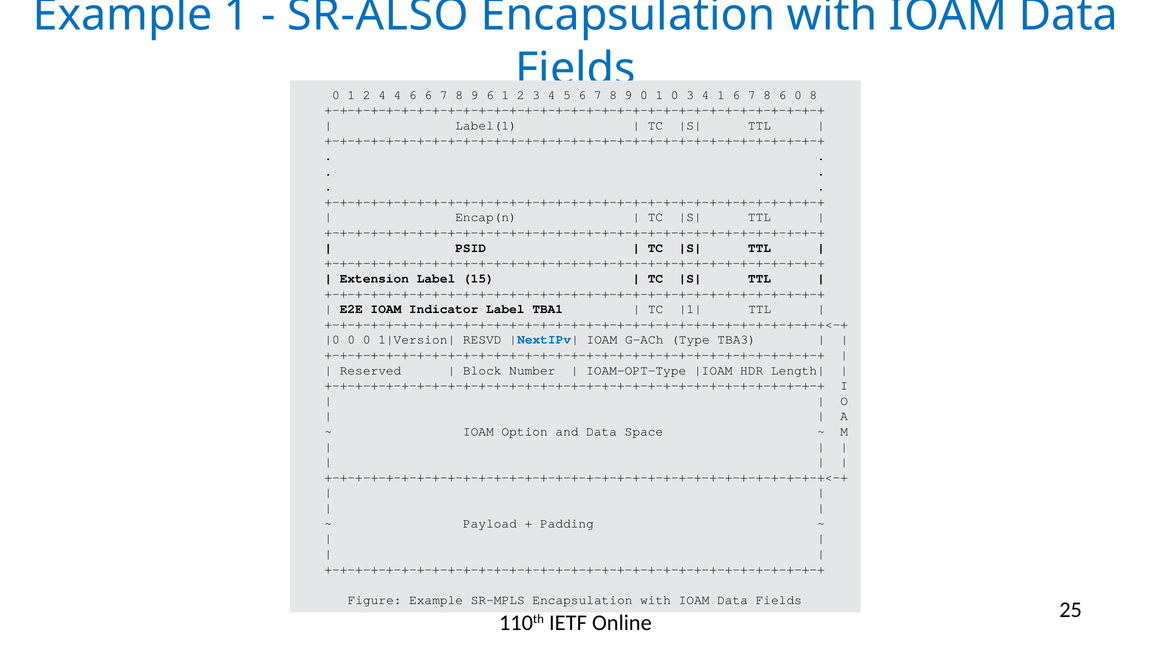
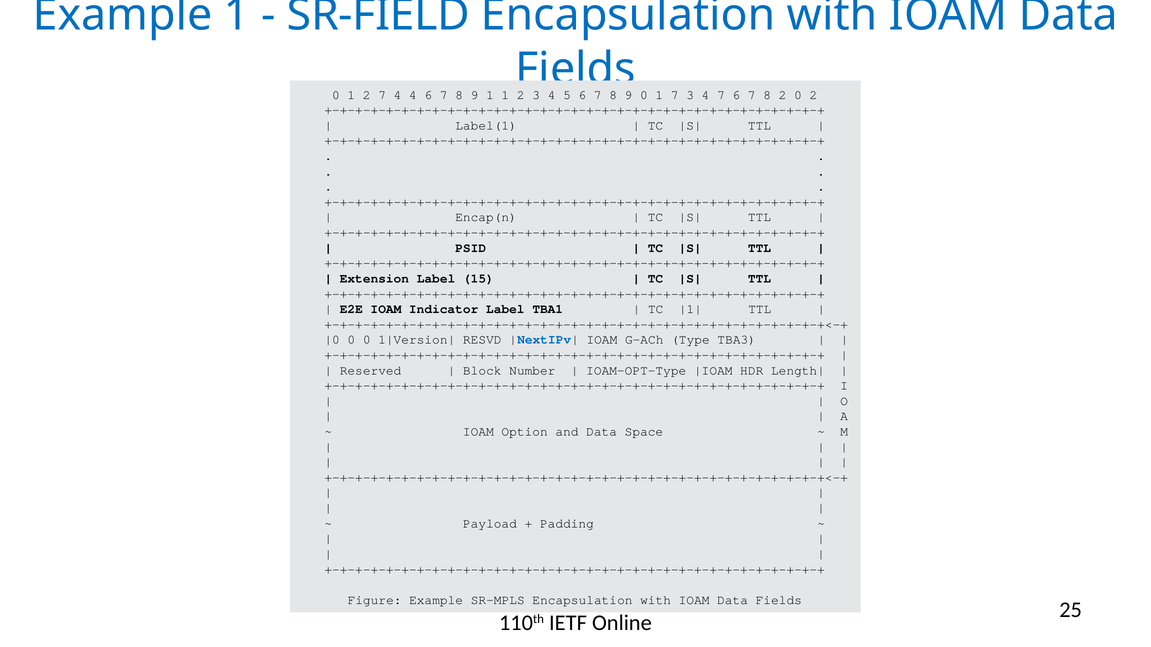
SR-ALSO: SR-ALSO -> SR-FIELD (378, 15)
2 4: 4 -> 7 (382, 95)
4 6: 6 -> 4 (413, 95)
9 6: 6 -> 1 (490, 95)
1 0: 0 -> 7 (675, 95)
4 1: 1 -> 7 (721, 95)
8 6: 6 -> 2 (782, 95)
0 8: 8 -> 2 (813, 95)
